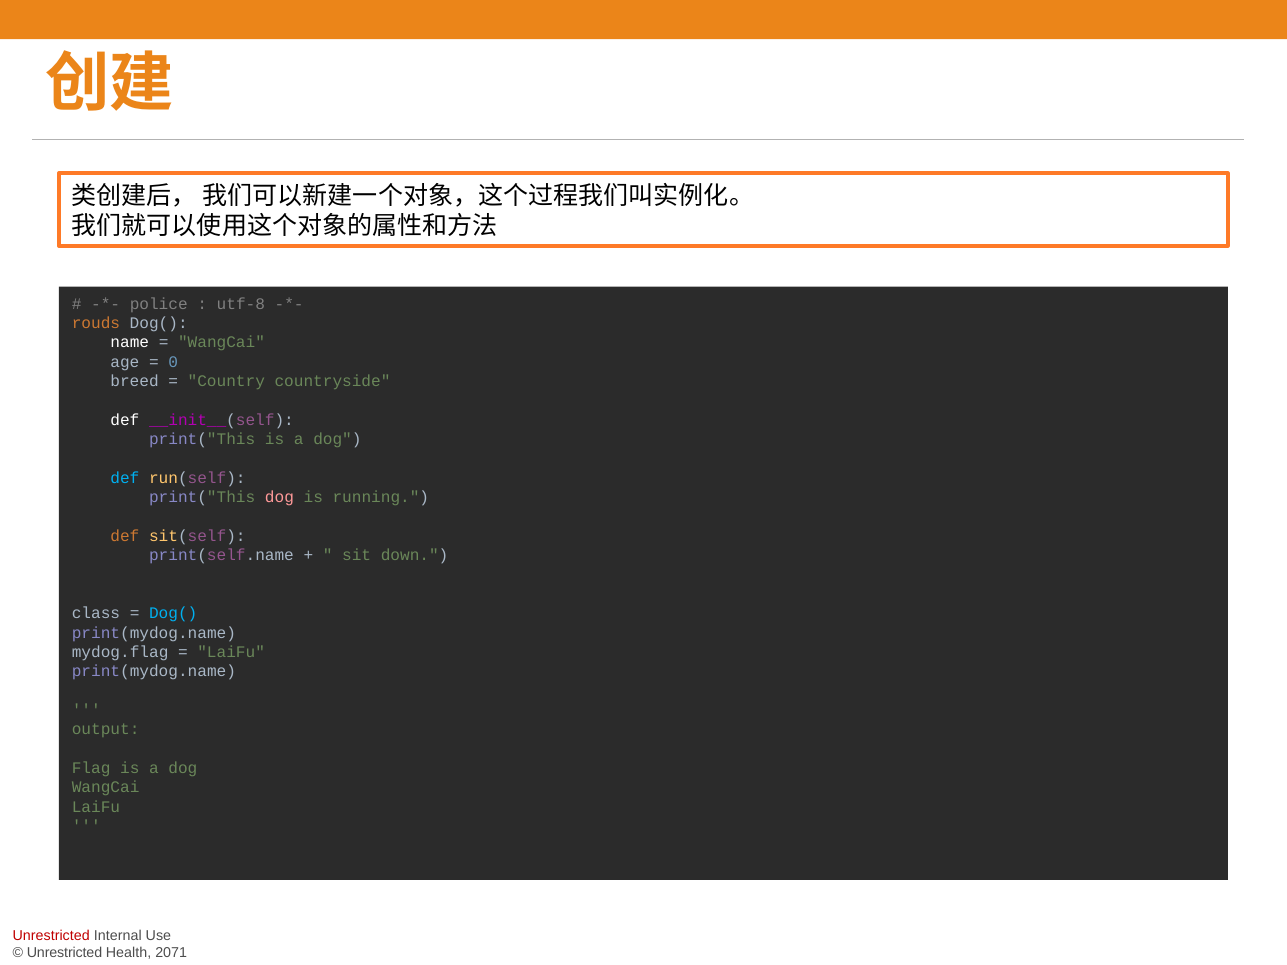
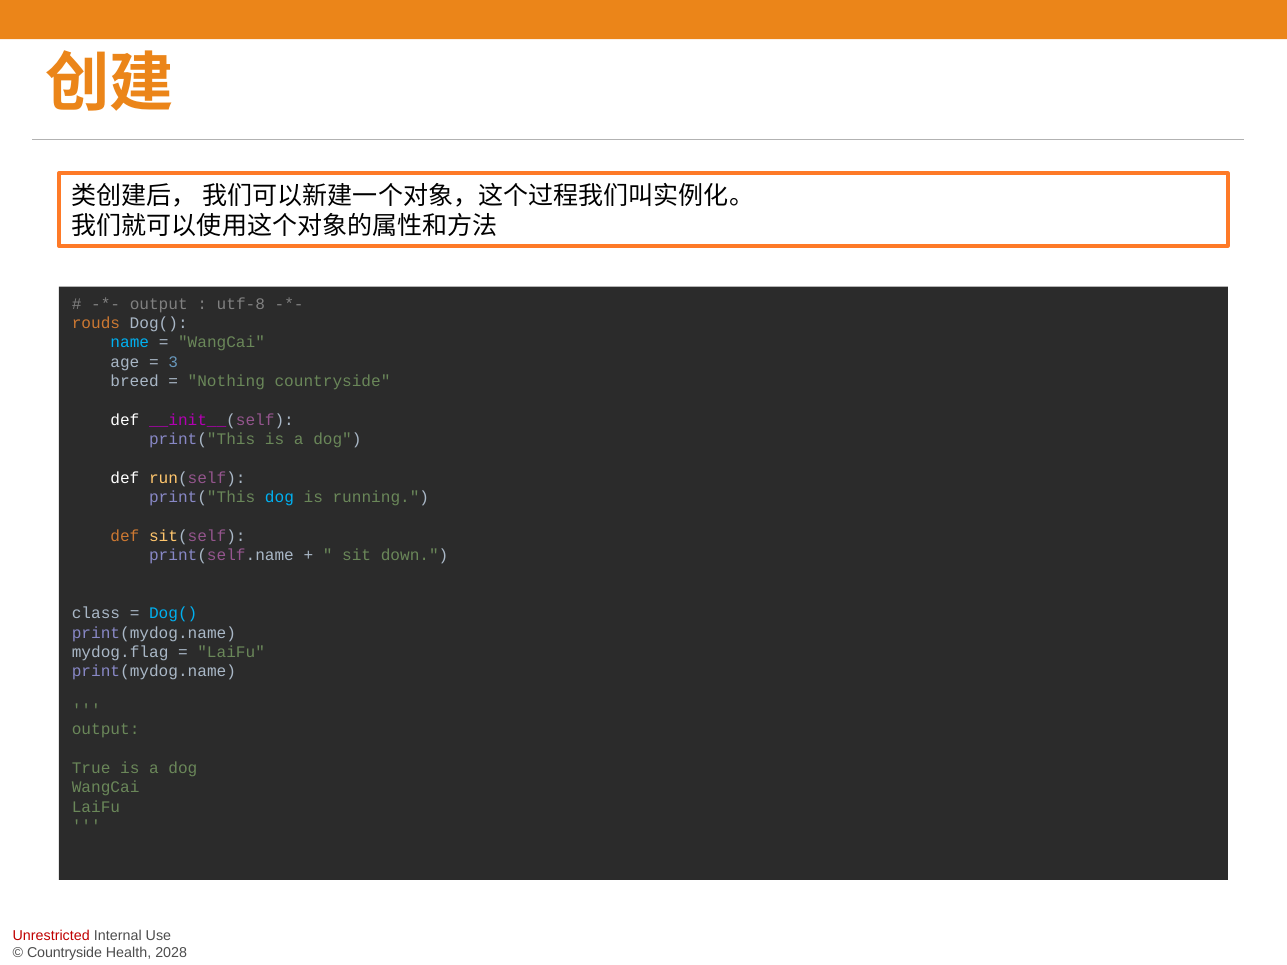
police: police -> output (159, 304)
name colour: white -> light blue (130, 343)
0: 0 -> 3 (173, 362)
Country: Country -> Nothing (226, 381)
def colour: light blue -> white (125, 478)
dog colour: pink -> light blue (279, 498)
Flag: Flag -> True (91, 769)
Unrestricted: Unrestricted -> Countryside (65, 953)
2071: 2071 -> 2028 (171, 953)
